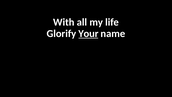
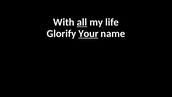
all underline: none -> present (82, 22)
